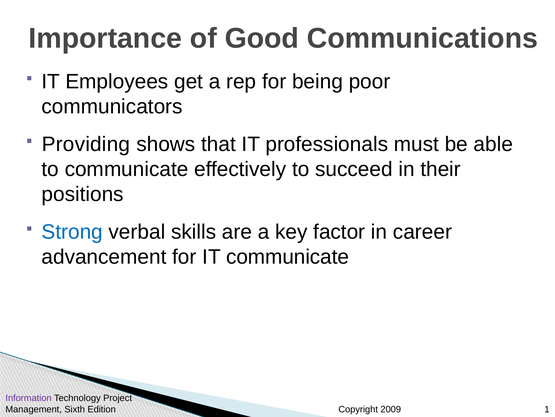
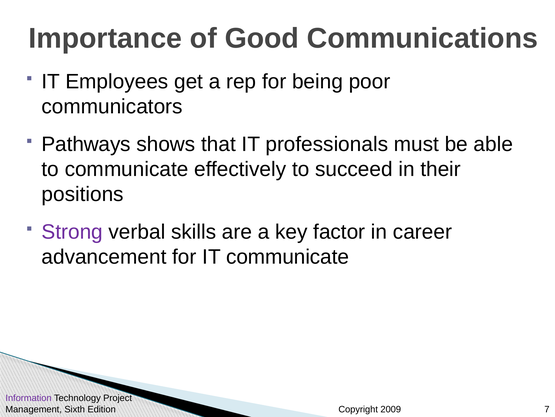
Providing: Providing -> Pathways (86, 144)
Strong colour: blue -> purple (72, 231)
1: 1 -> 7 (547, 409)
